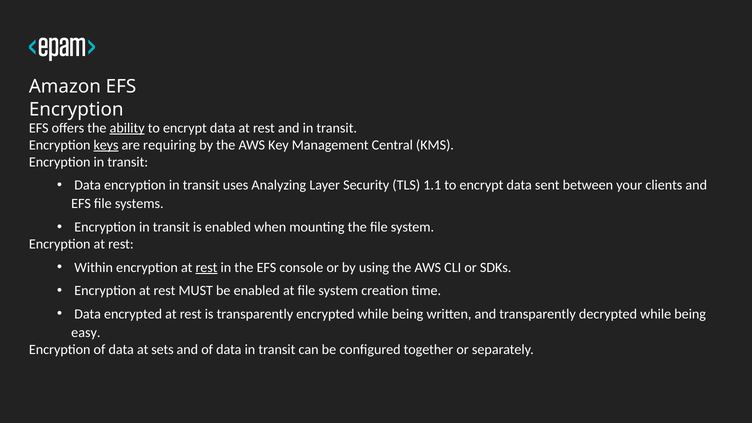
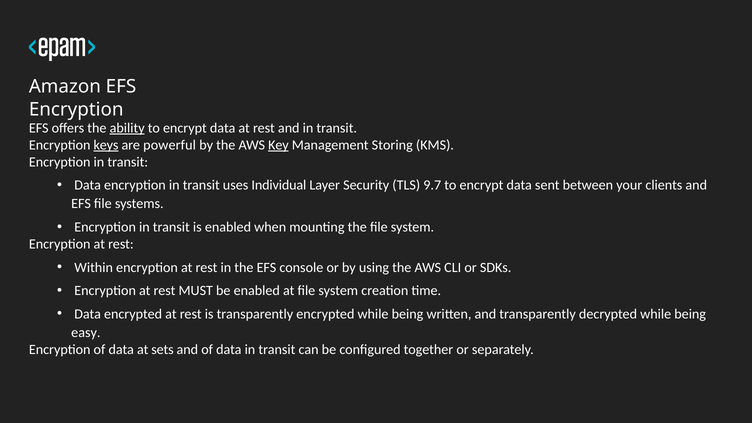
requiring: requiring -> powerful (170, 145)
Key underline: none -> present (278, 145)
Central: Central -> Storing (392, 145)
Analyzing: Analyzing -> Individual (279, 185)
1.1: 1.1 -> 9.7 (432, 185)
rest underline: present -> none (206, 267)
